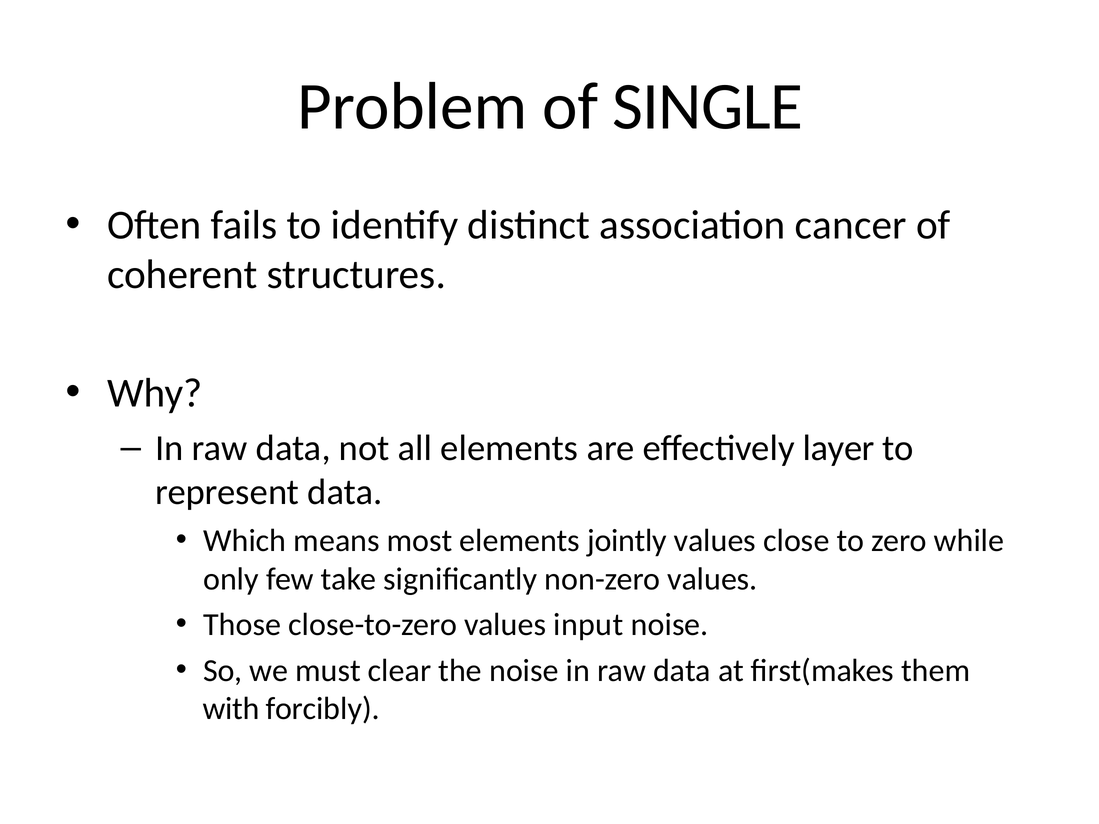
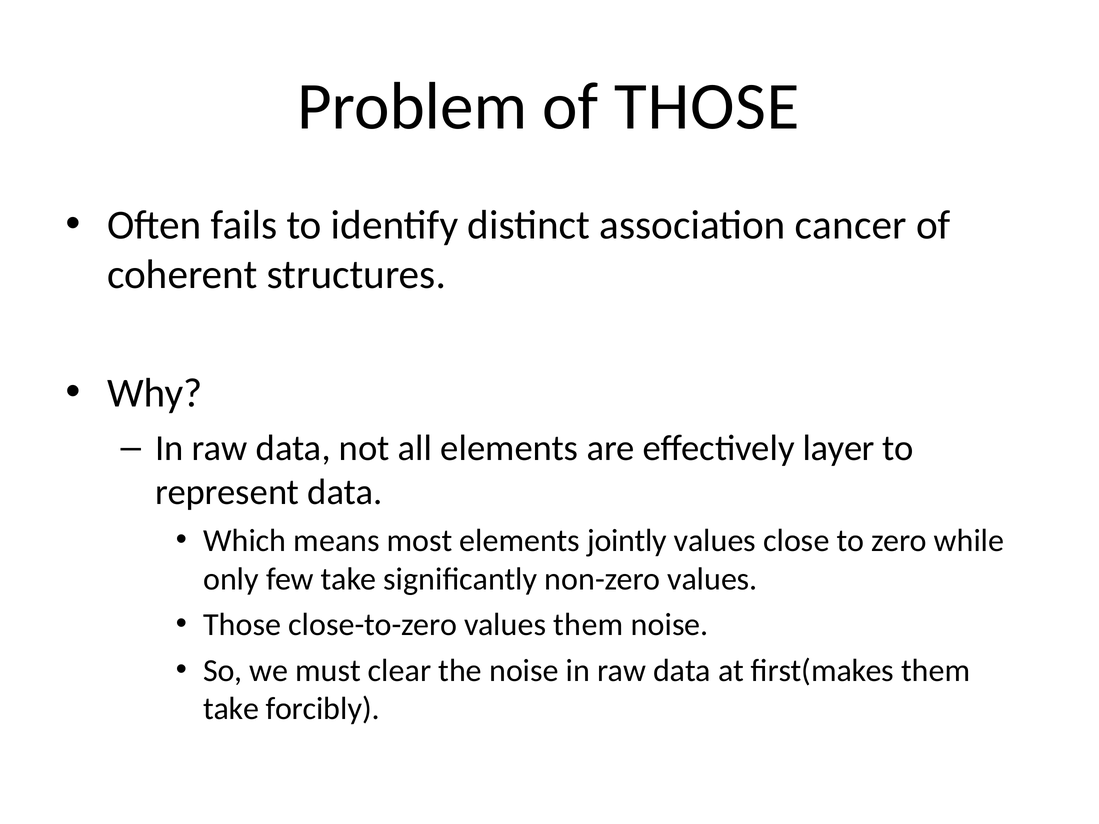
of SINGLE: SINGLE -> THOSE (707, 106)
values input: input -> them (588, 625)
with: with -> take (231, 709)
